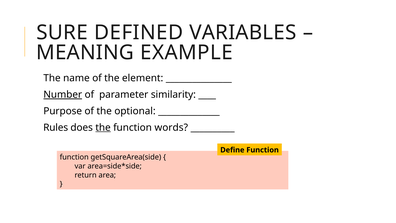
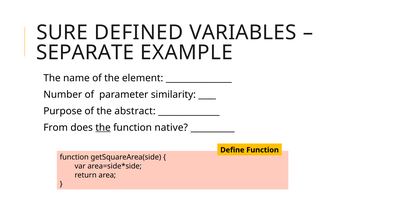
MEANING: MEANING -> SEPARATE (85, 52)
Number underline: present -> none (63, 94)
optional: optional -> abstract (135, 111)
Rules: Rules -> From (56, 127)
words: words -> native (171, 127)
